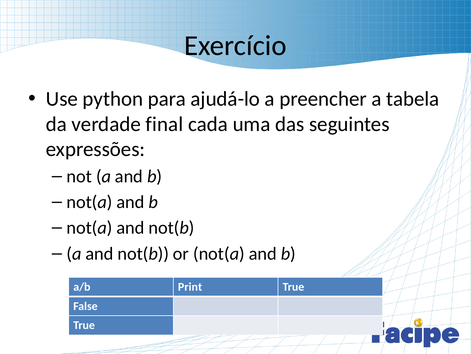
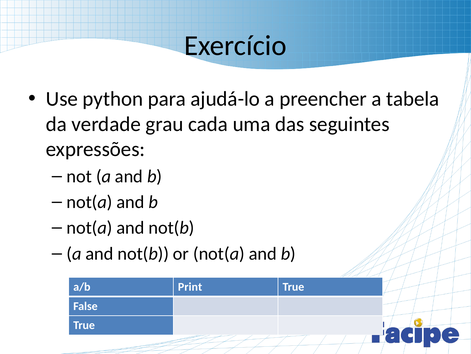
final: final -> grau (165, 124)
